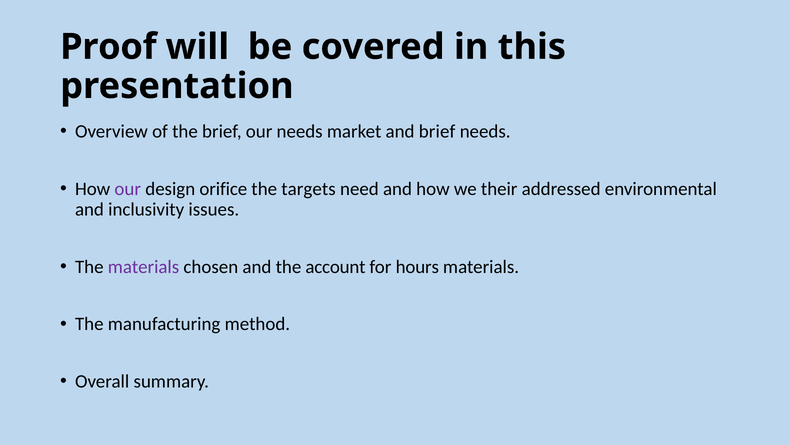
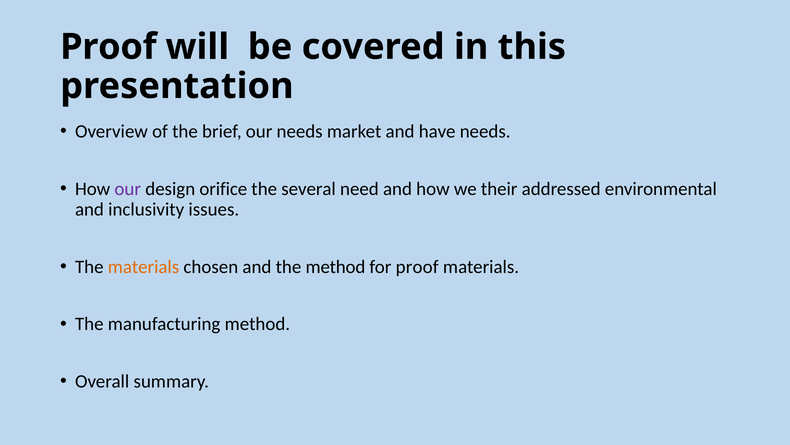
and brief: brief -> have (437, 131)
targets: targets -> several (309, 189)
materials colour: purple -> orange (144, 266)
the account: account -> method (335, 266)
for hours: hours -> proof (417, 266)
